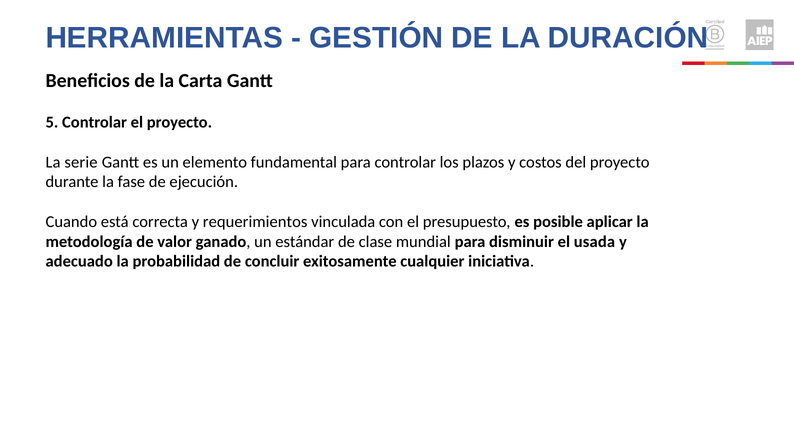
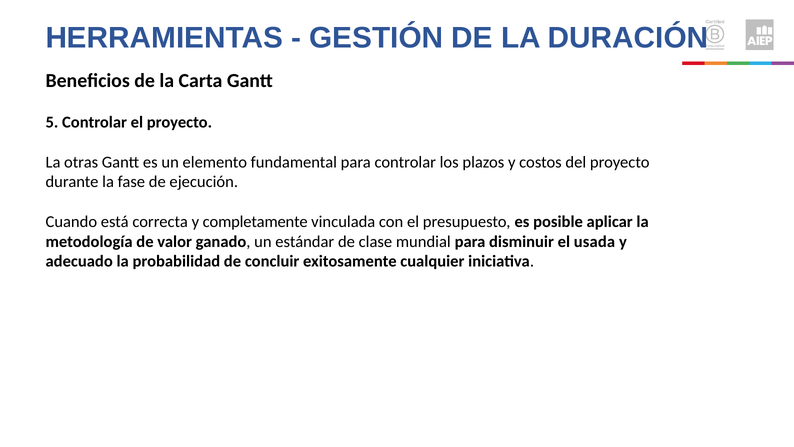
serie: serie -> otras (81, 162)
requerimientos: requerimientos -> completamente (255, 221)
